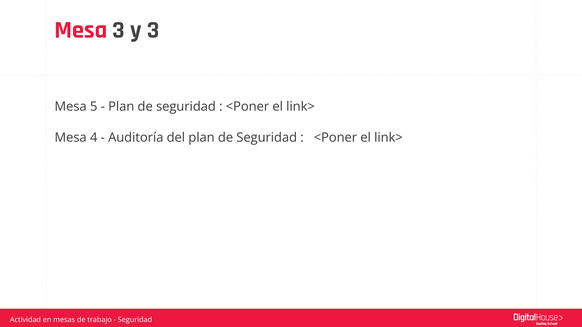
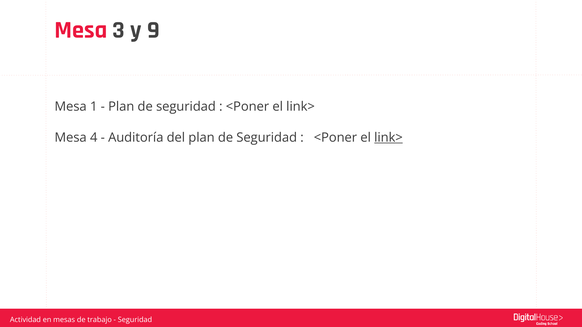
y 3: 3 -> 9 (153, 30)
5: 5 -> 1 (94, 107)
link> underline: none -> present (388, 138)
